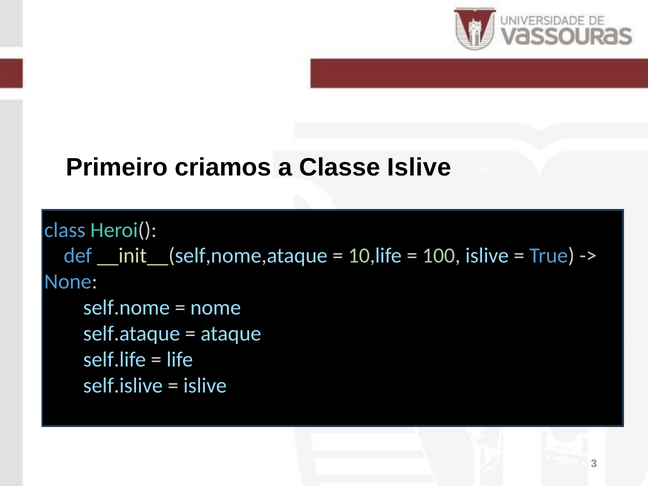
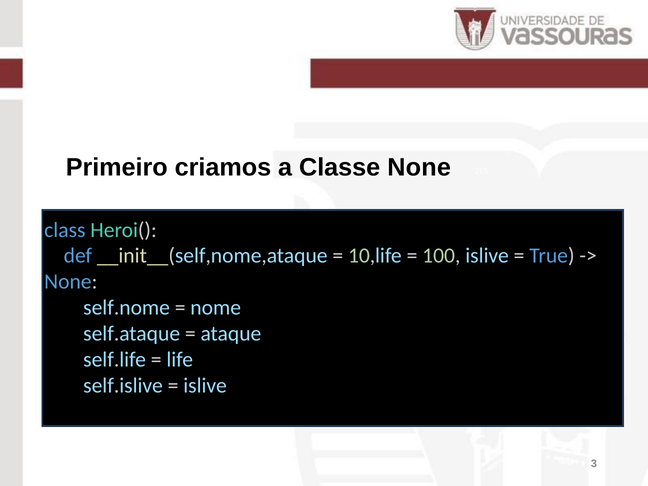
Classe Islive: Islive -> None (419, 167)
